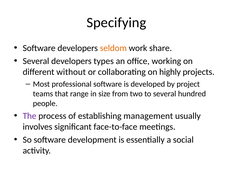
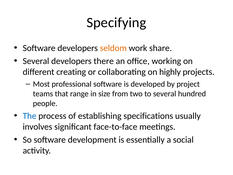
types: types -> there (104, 61)
without: without -> creating (71, 72)
The colour: purple -> blue (30, 116)
management: management -> specifications (148, 116)
